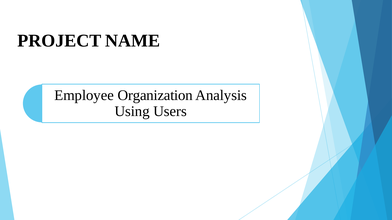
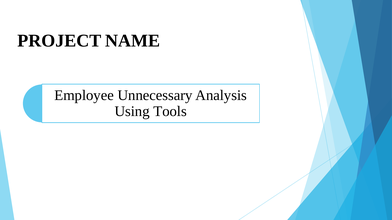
Organization: Organization -> Unnecessary (155, 96)
Users: Users -> Tools (170, 111)
